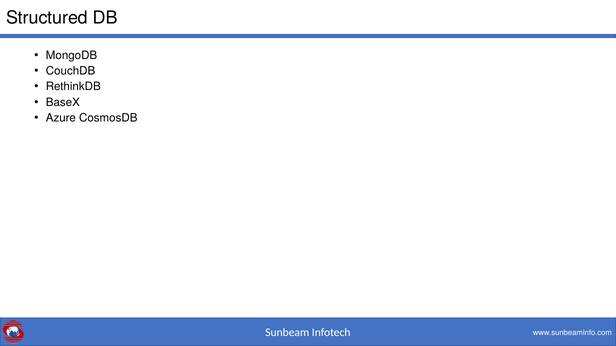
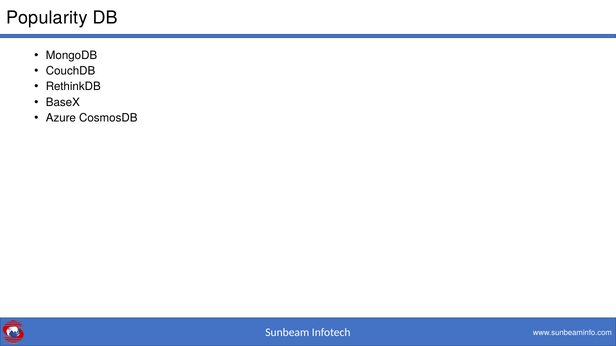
Structured: Structured -> Popularity (47, 18)
